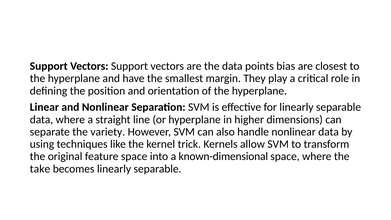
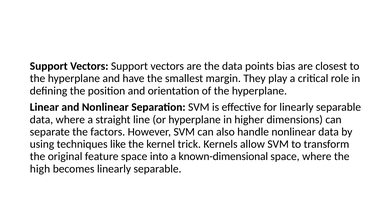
variety: variety -> factors (108, 132)
take: take -> high (40, 169)
